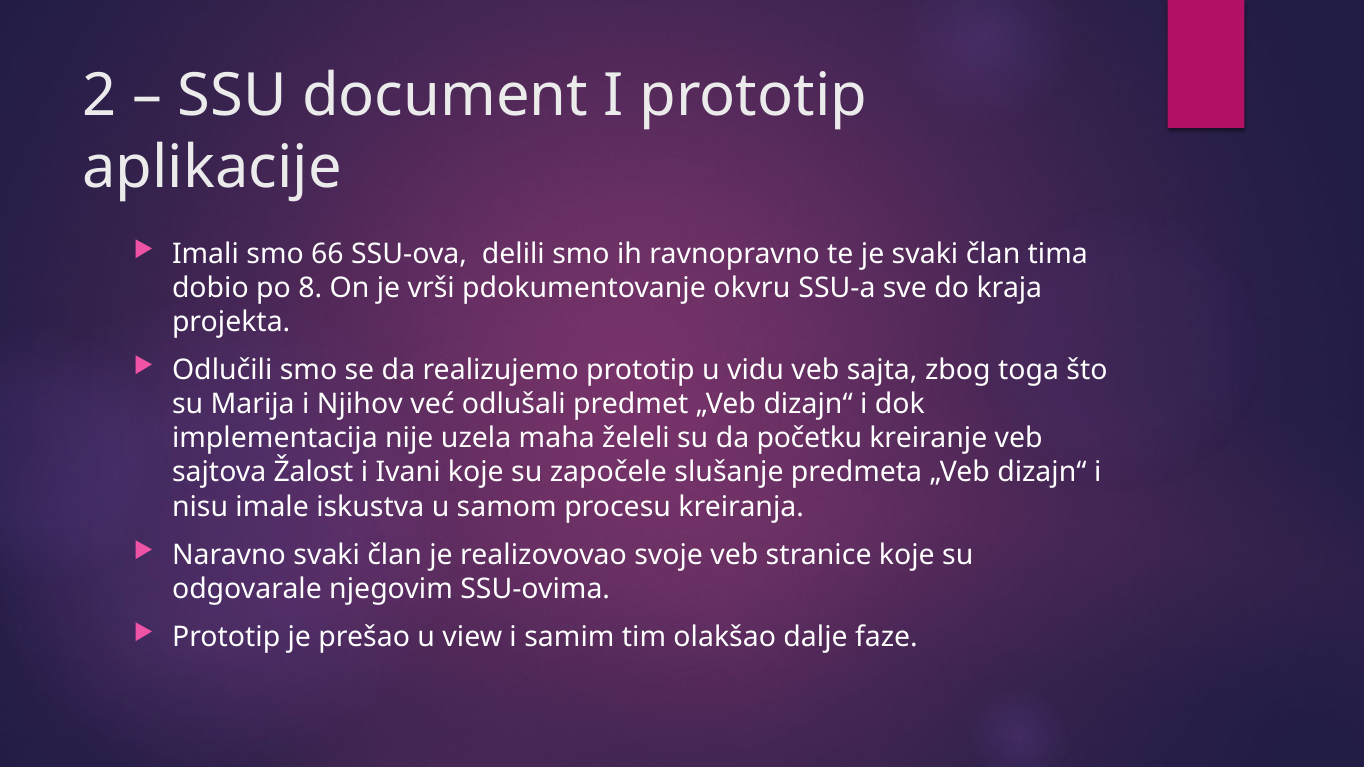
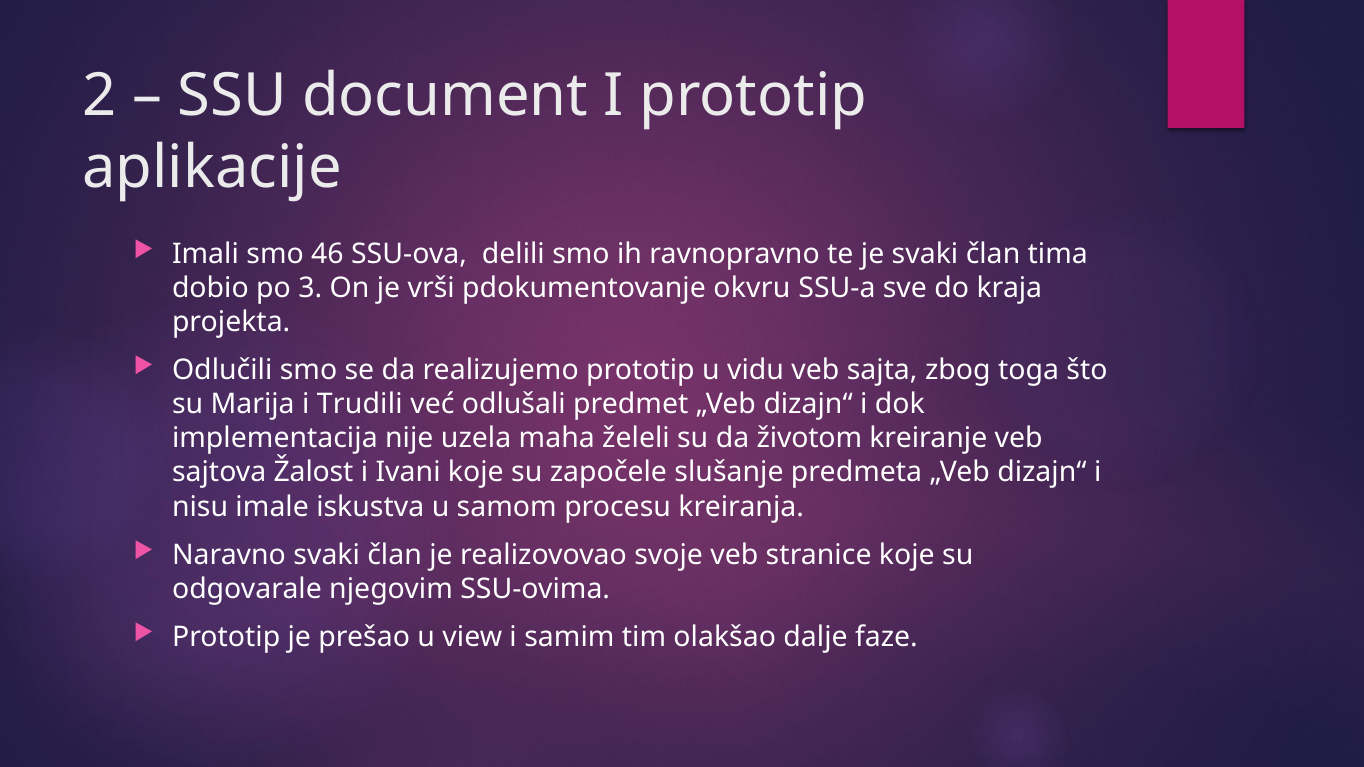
66: 66 -> 46 (327, 254)
8: 8 -> 3 (310, 288)
Njihov: Njihov -> Trudili (360, 405)
početku: početku -> životom (809, 439)
